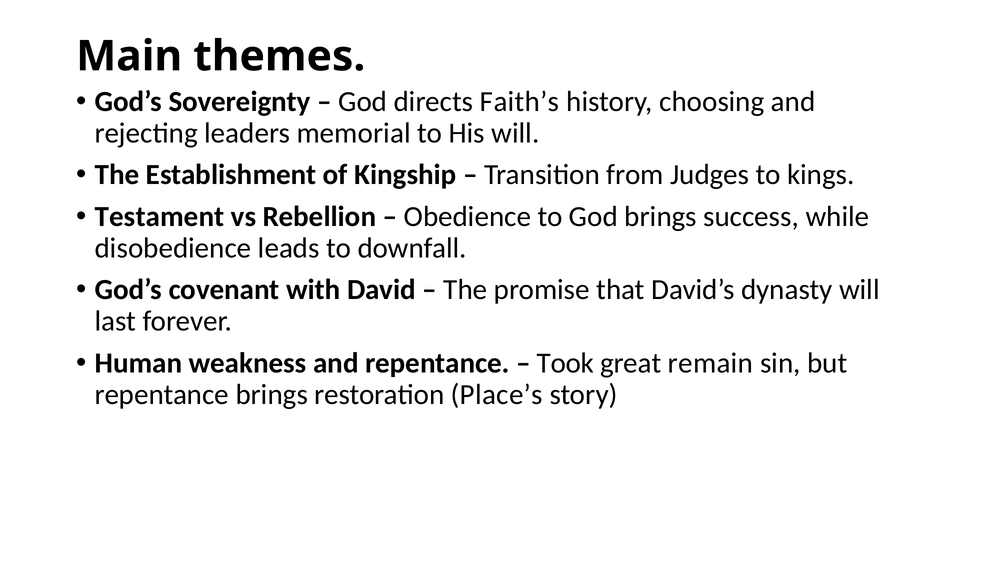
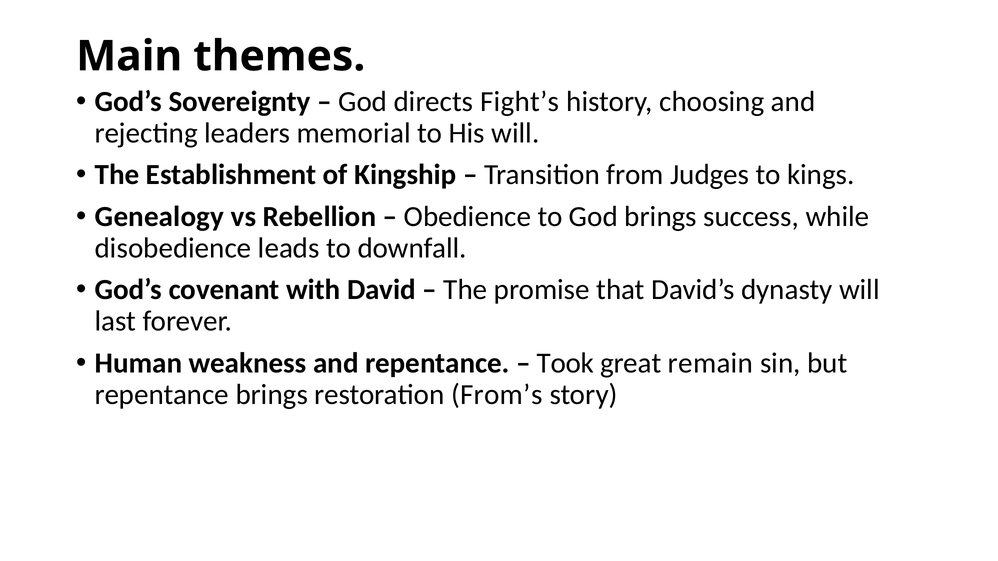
Faith’s: Faith’s -> Fight’s (520, 102)
Testament: Testament -> Genealogy (159, 217)
Place’s: Place’s -> From’s (497, 395)
